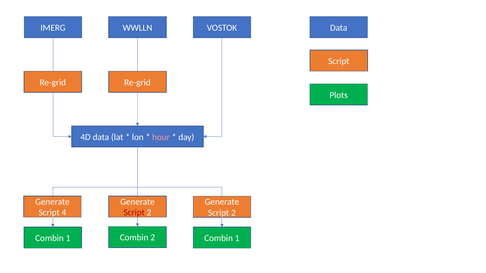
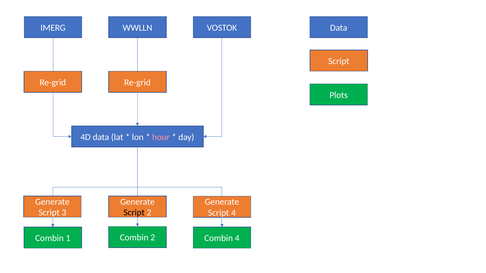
4: 4 -> 3 (64, 213)
Script colour: red -> black (134, 213)
2: 2 -> 4 (233, 213)
2 Combin 1: 1 -> 4 (237, 239)
